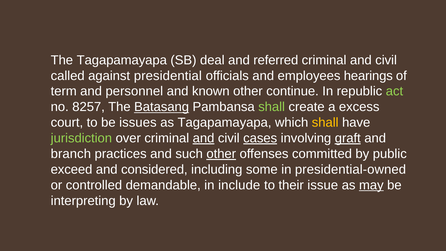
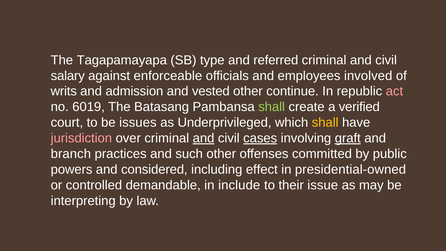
deal: deal -> type (212, 60)
called: called -> salary (68, 76)
presidential: presidential -> enforceable (168, 76)
hearings: hearings -> involved (368, 76)
term: term -> writs (64, 91)
personnel: personnel -> admission (134, 91)
known: known -> vested (211, 91)
act colour: light green -> pink (394, 91)
8257: 8257 -> 6019 (89, 107)
Batasang underline: present -> none (162, 107)
excess: excess -> verified (359, 107)
as Tagapamayapa: Tagapamayapa -> Underprivileged (225, 123)
jurisdiction colour: light green -> pink (81, 138)
other underline: present -> none (221, 154)
exceed: exceed -> powers (72, 169)
some: some -> effect (262, 169)
may underline: present -> none (371, 185)
